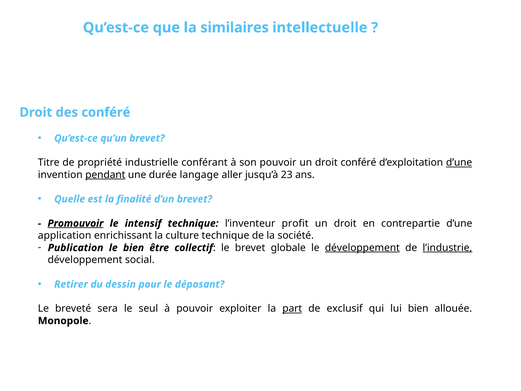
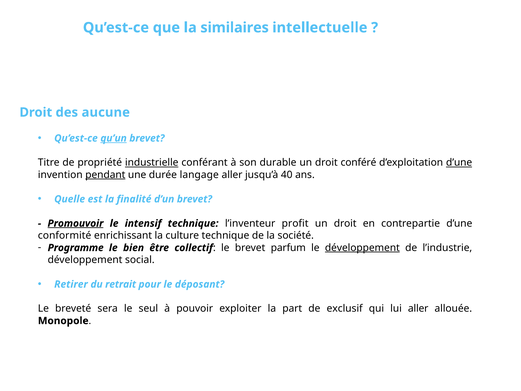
des conféré: conféré -> aucune (106, 112)
qu’un underline: none -> present (114, 138)
industrielle underline: none -> present (152, 162)
son pouvoir: pouvoir -> durable (278, 162)
23: 23 -> 40 (287, 175)
application: application -> conformité (65, 235)
Publication: Publication -> Programme (76, 248)
globale: globale -> parfum (288, 248)
l’industrie underline: present -> none (447, 248)
dessin: dessin -> retrait (121, 284)
part underline: present -> none (292, 308)
lui bien: bien -> aller (418, 308)
